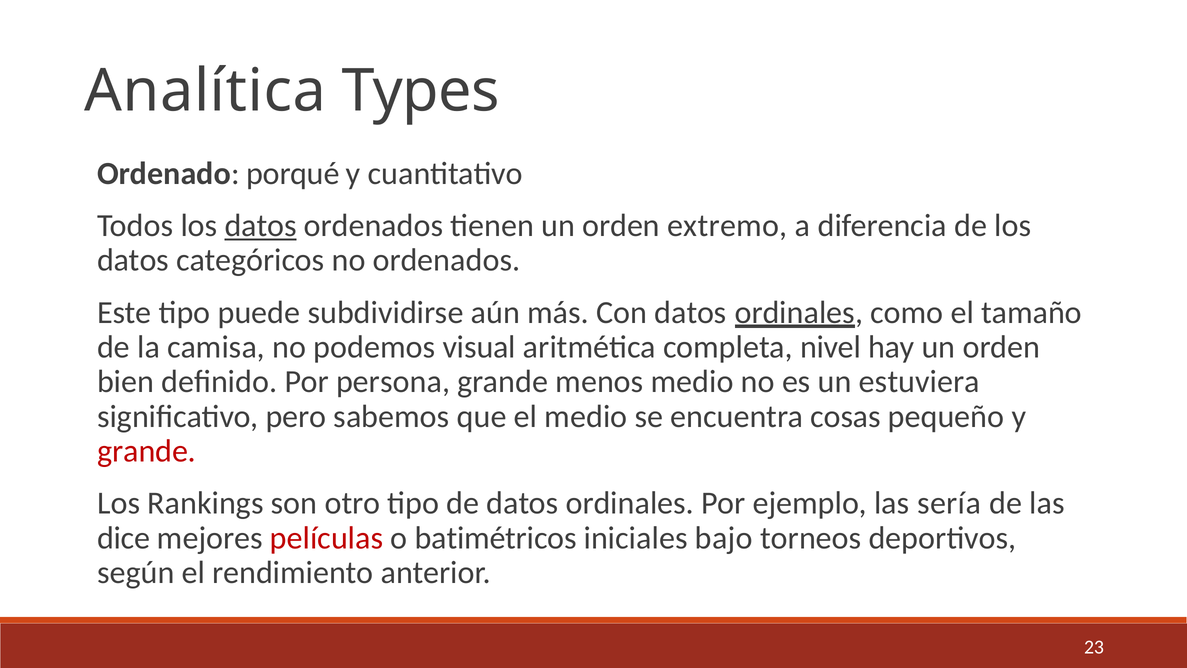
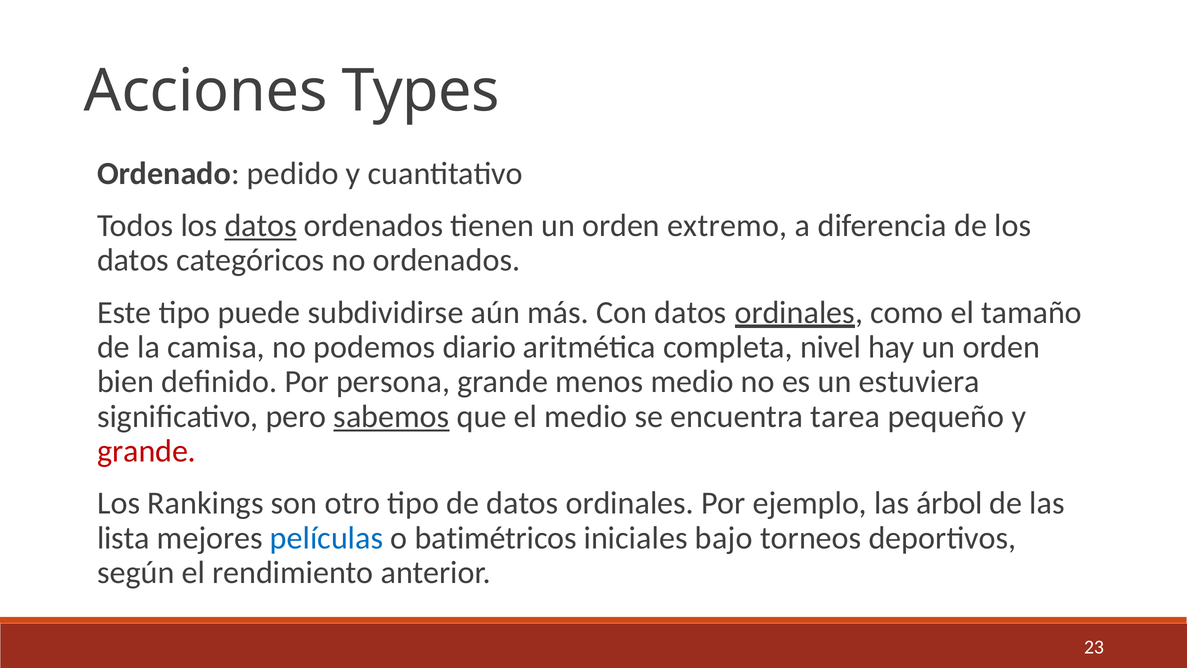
Analítica: Analítica -> Acciones (206, 91)
porqué: porqué -> pedido (293, 174)
visual: visual -> diario (479, 347)
sabemos underline: none -> present (391, 416)
cosas: cosas -> tarea (845, 416)
sería: sería -> árbol (949, 503)
dice: dice -> lista (123, 538)
películas colour: red -> blue (327, 538)
